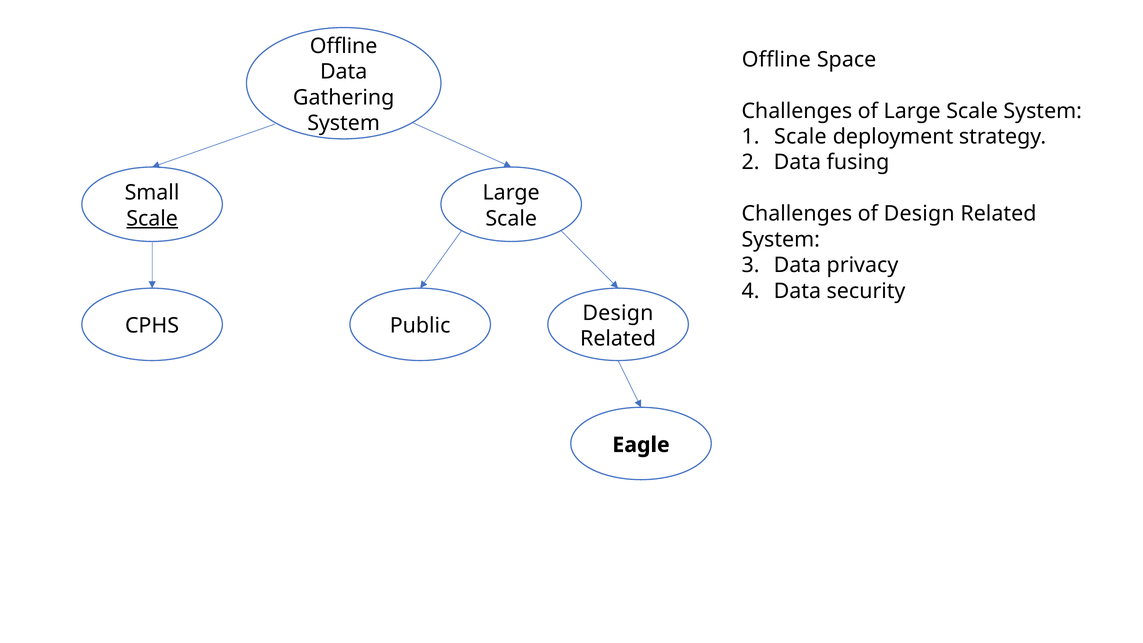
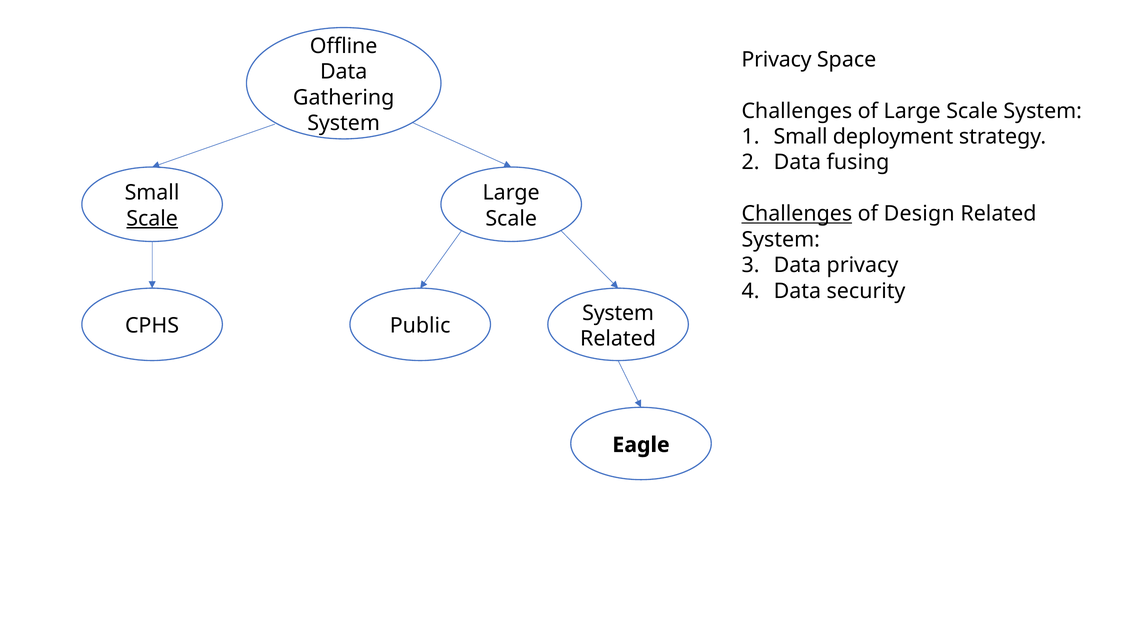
Offline: Offline -> Privacy (777, 59)
Scale: Scale -> Small (801, 137)
Challenges underline: none -> present (797, 214)
Design: Design -> System (618, 313)
